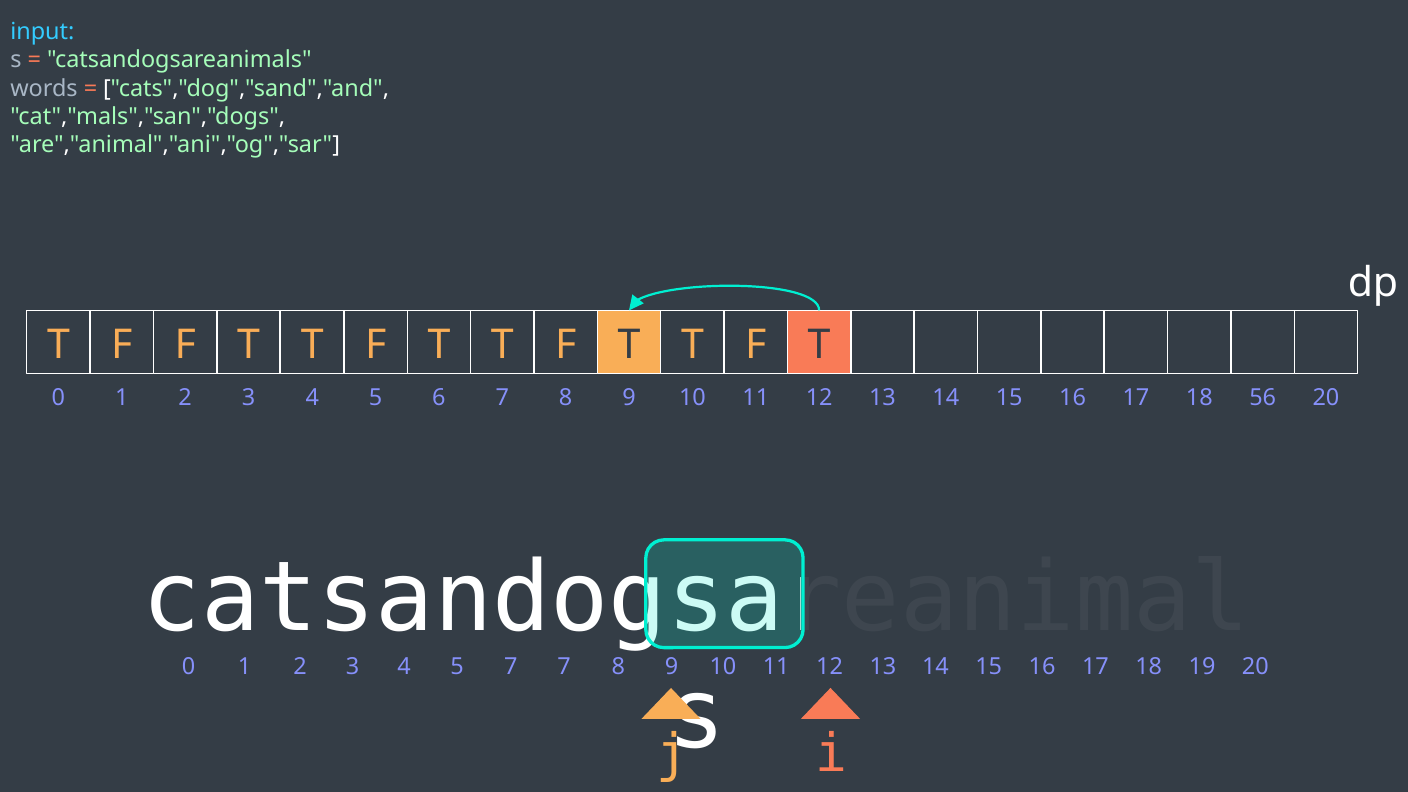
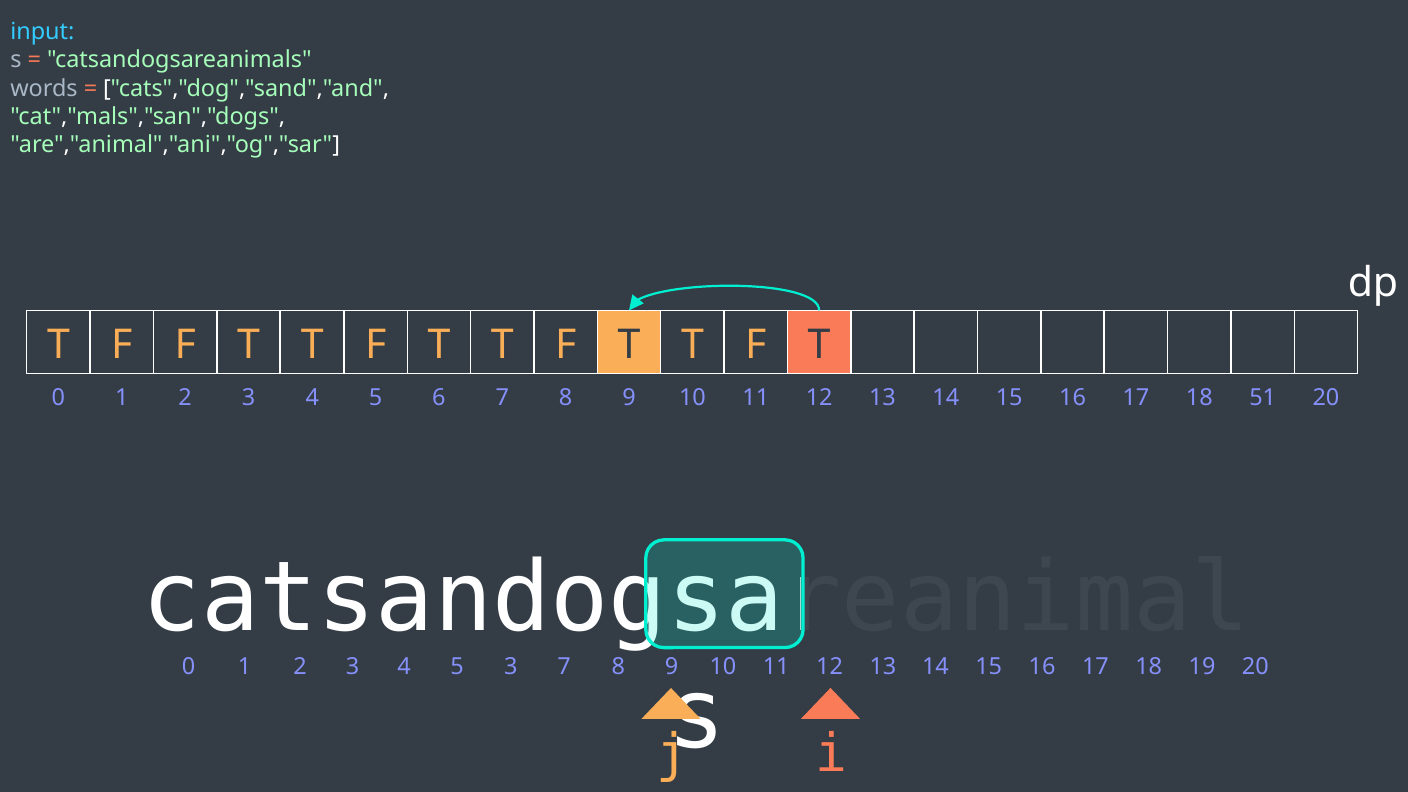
56: 56 -> 51 (1263, 398)
5 7: 7 -> 3 (511, 667)
